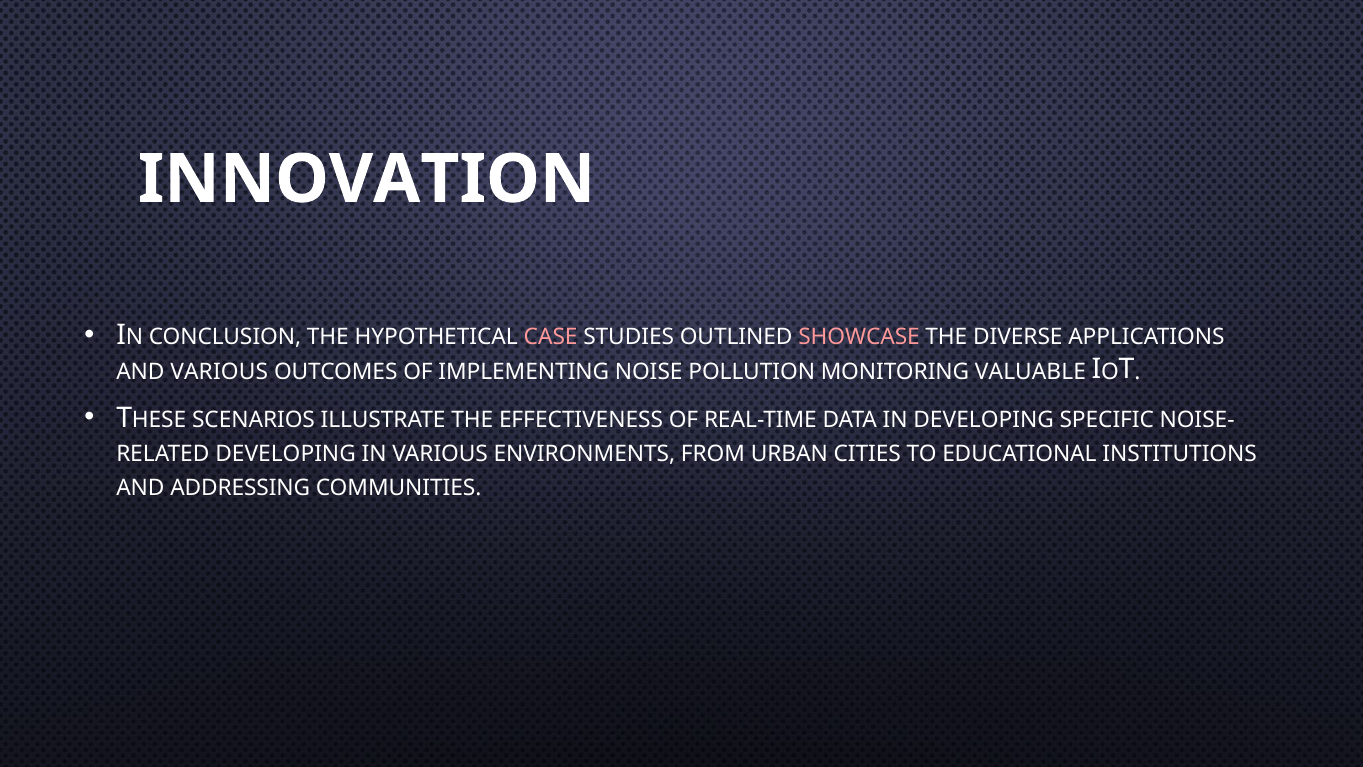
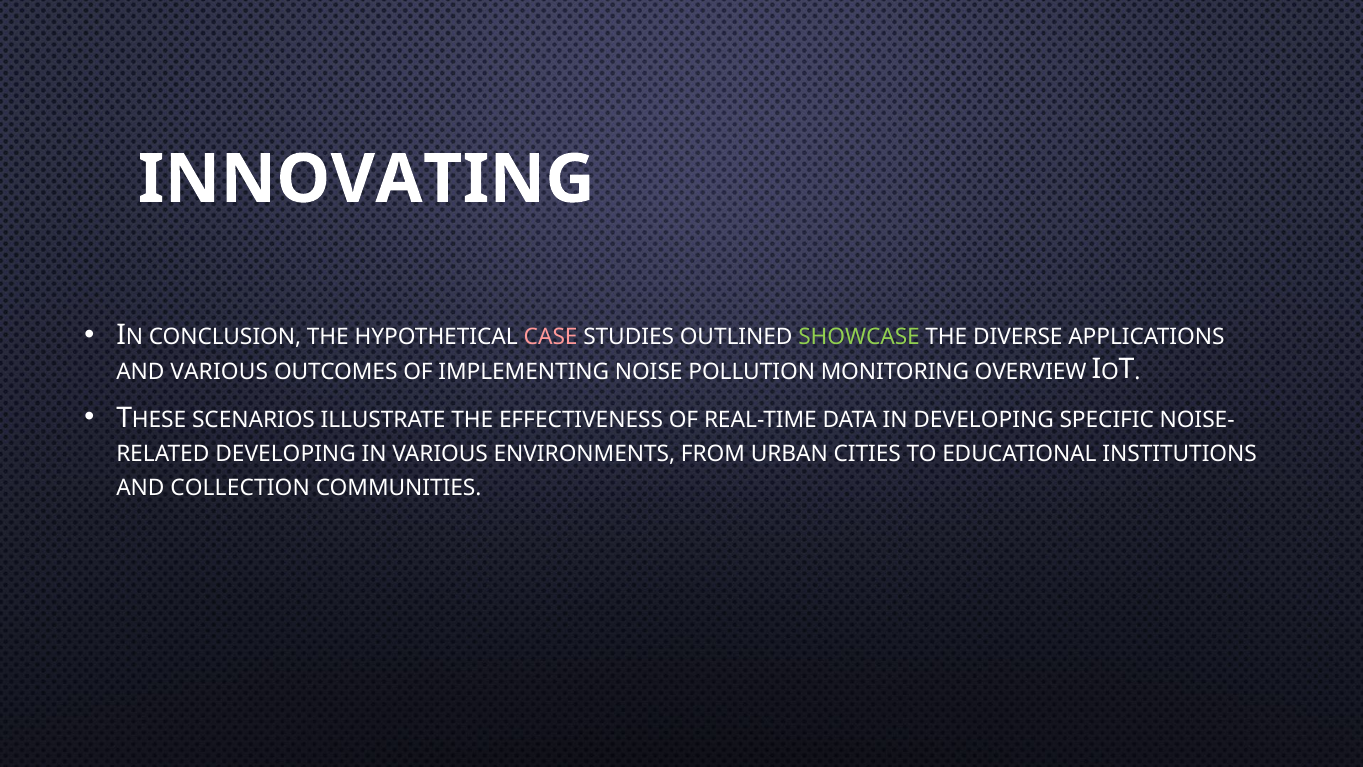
INNOVATION: INNOVATION -> INNOVATING (366, 179)
SHOWCASE colour: pink -> light green (859, 337)
VALUABLE: VALUABLE -> OVERVIEW (1031, 371)
ADDRESSING: ADDRESSING -> COLLECTION (240, 488)
